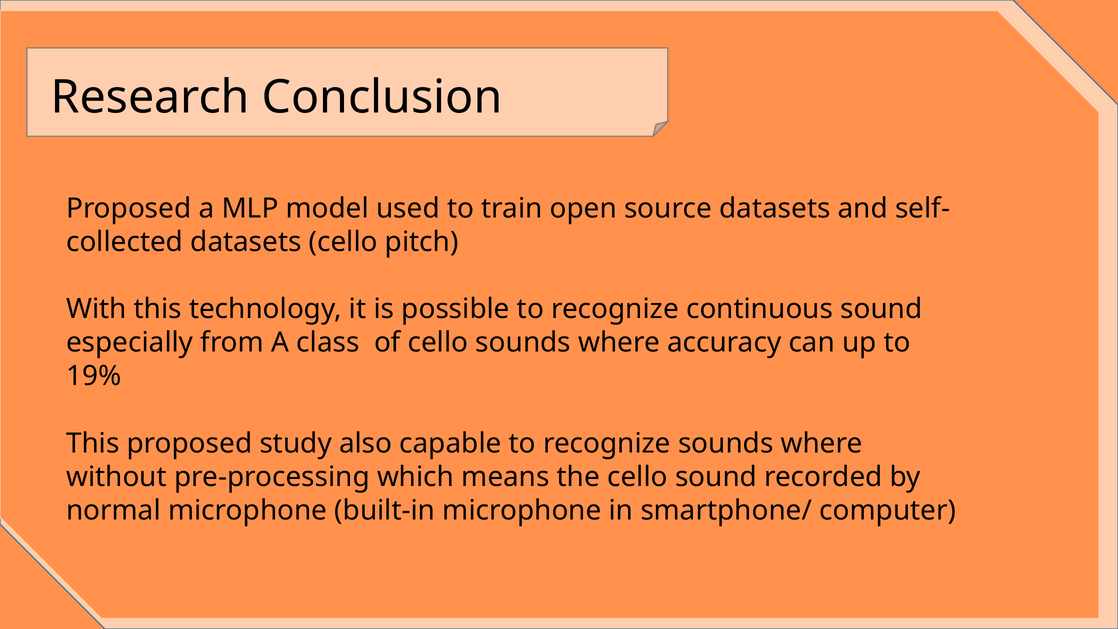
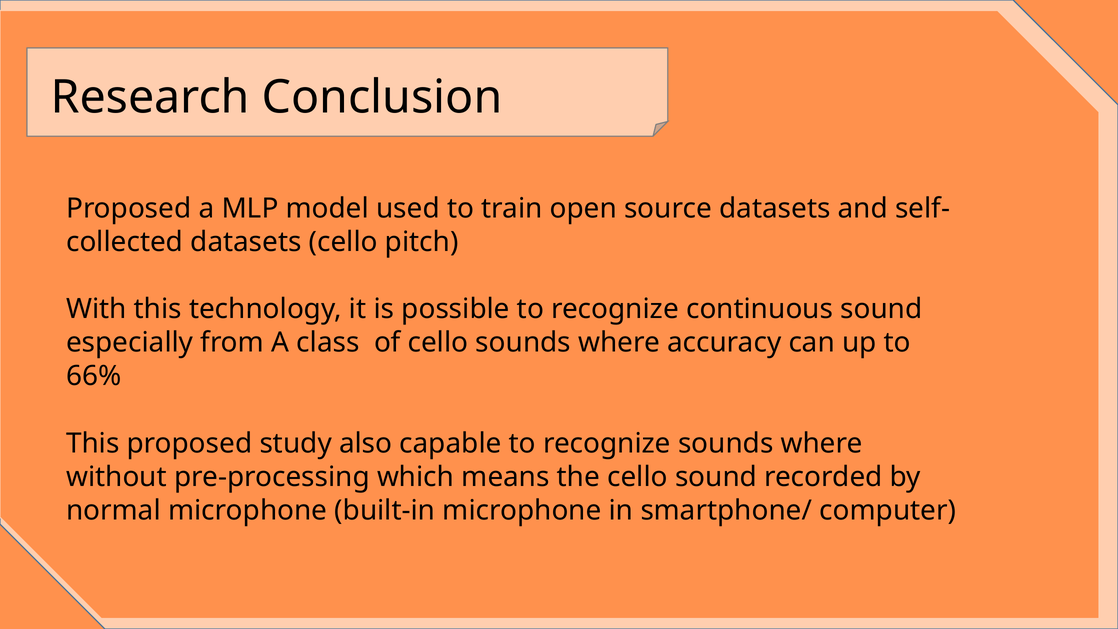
19%: 19% -> 66% (94, 376)
